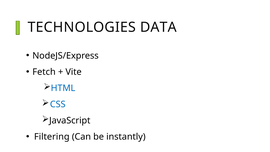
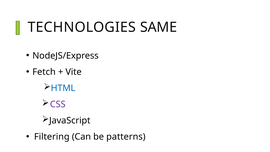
DATA: DATA -> SAME (159, 27)
CSS colour: blue -> purple (58, 104)
instantly: instantly -> patterns (126, 137)
